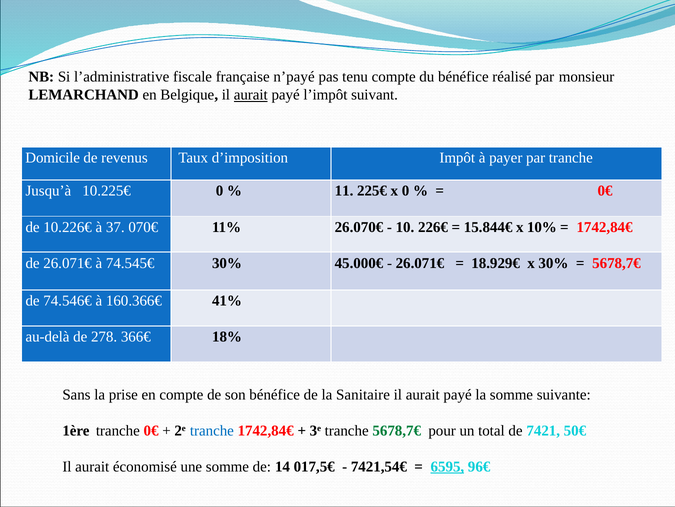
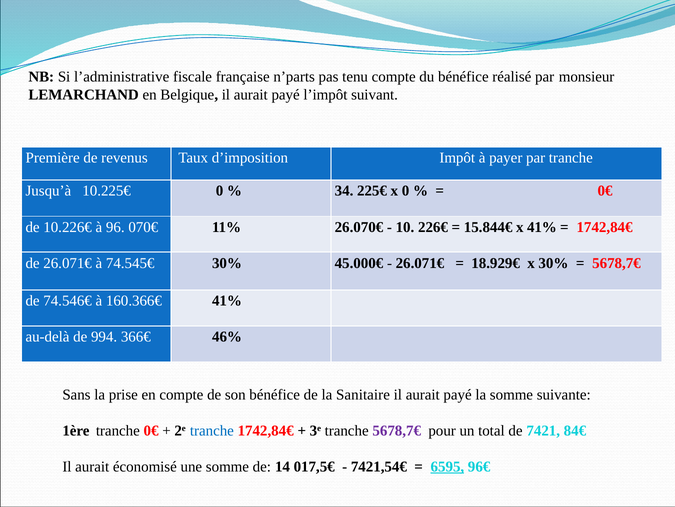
n’payé: n’payé -> n’parts (294, 77)
aurait underline: present -> none (251, 95)
Domicile: Domicile -> Première (53, 158)
11: 11 -> 34 (344, 191)
37: 37 -> 96 (115, 227)
x 10%: 10% -> 41% (542, 227)
278: 278 -> 994 (104, 336)
18%: 18% -> 46% (227, 336)
5678,7€ colour: green -> purple (397, 430)
50€: 50€ -> 84€ (575, 430)
